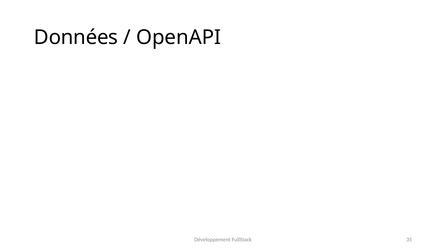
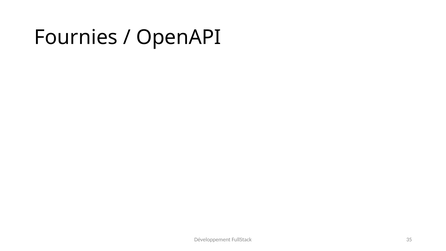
Données: Données -> Fournies (76, 37)
